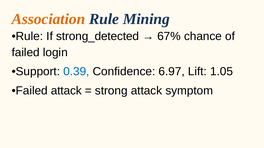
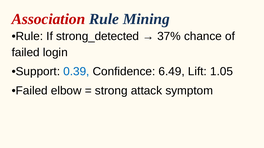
Association colour: orange -> red (48, 19)
67%: 67% -> 37% (169, 36)
6.97: 6.97 -> 6.49 (172, 72)
Failed attack: attack -> elbow (66, 91)
